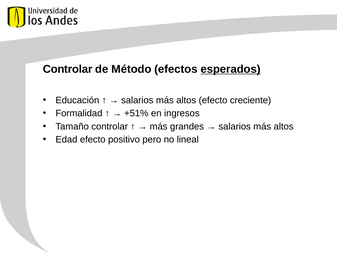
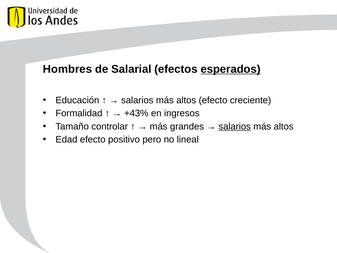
Controlar: Controlar -> Hombres (67, 69)
Método: Método -> Salarial (131, 69)
+51%: +51% -> +43% (136, 113)
salarios underline: none -> present (235, 126)
